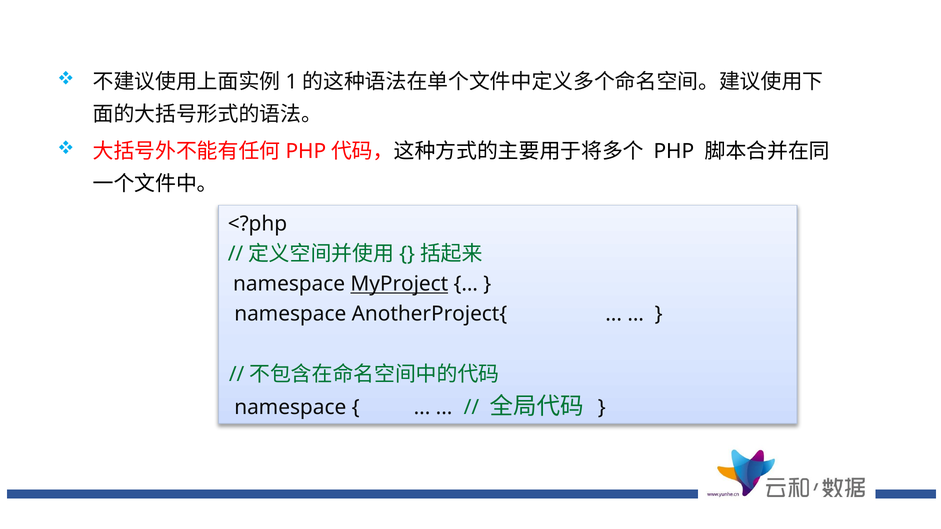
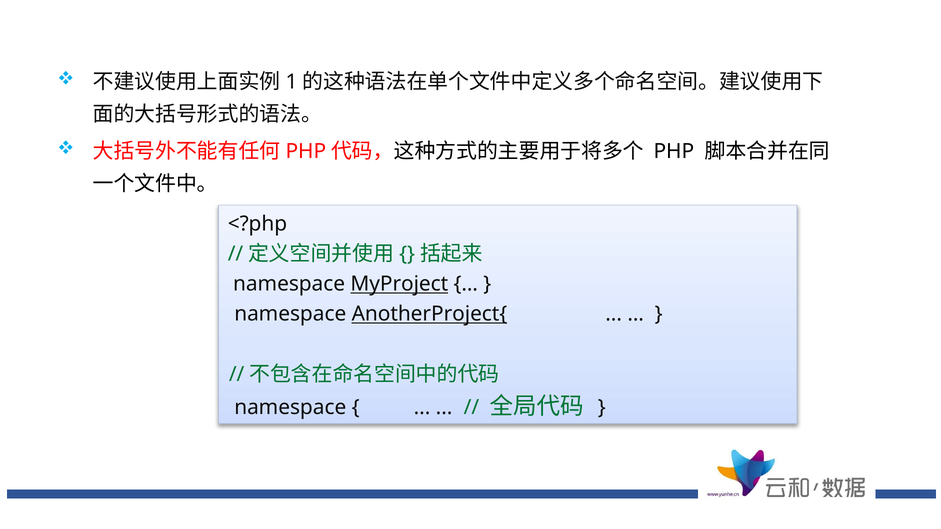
AnotherProject{ underline: none -> present (429, 314)
